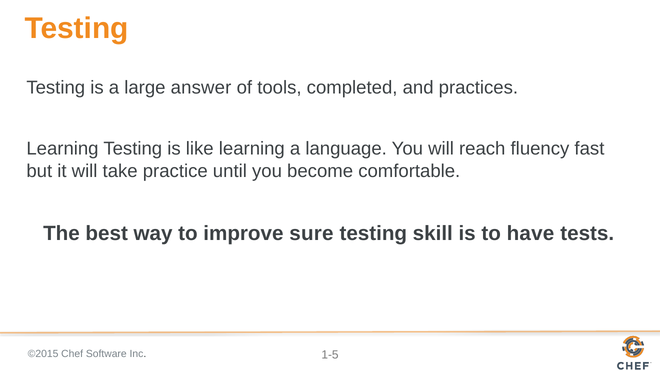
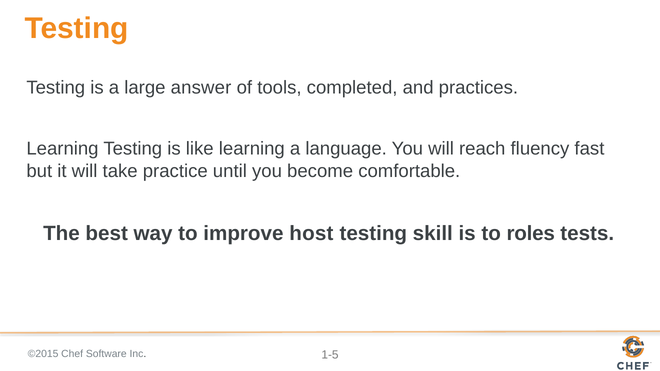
sure: sure -> host (311, 234)
have: have -> roles (531, 234)
